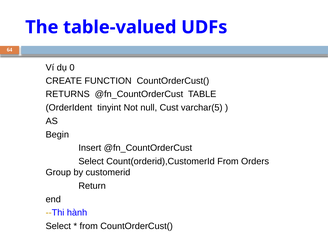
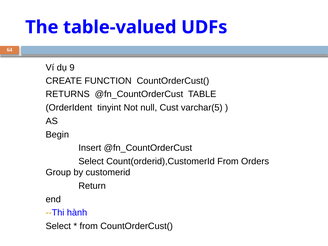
0: 0 -> 9 (72, 68)
